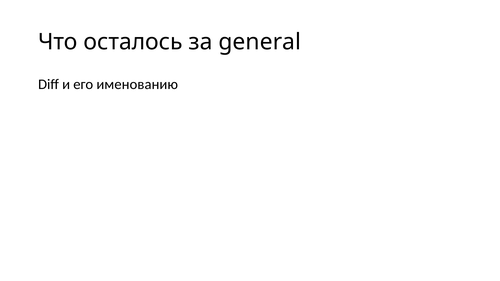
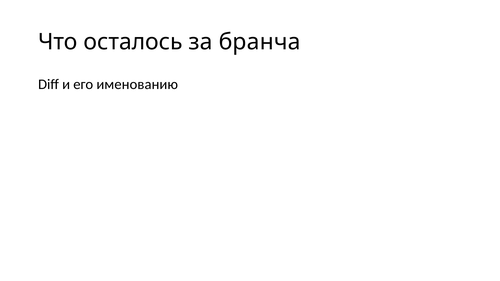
general: general -> бранча (260, 42)
